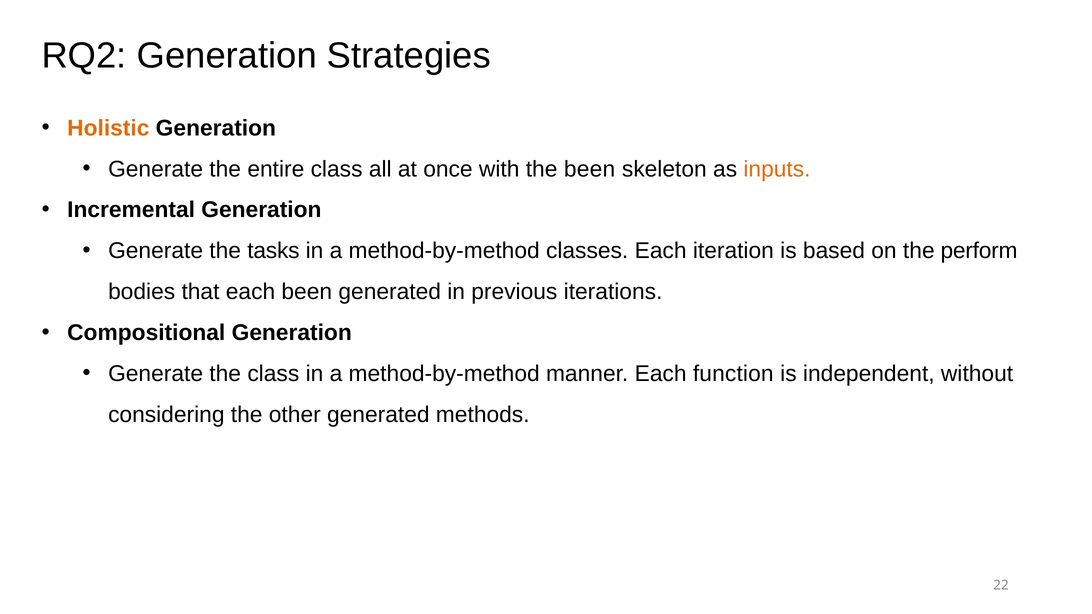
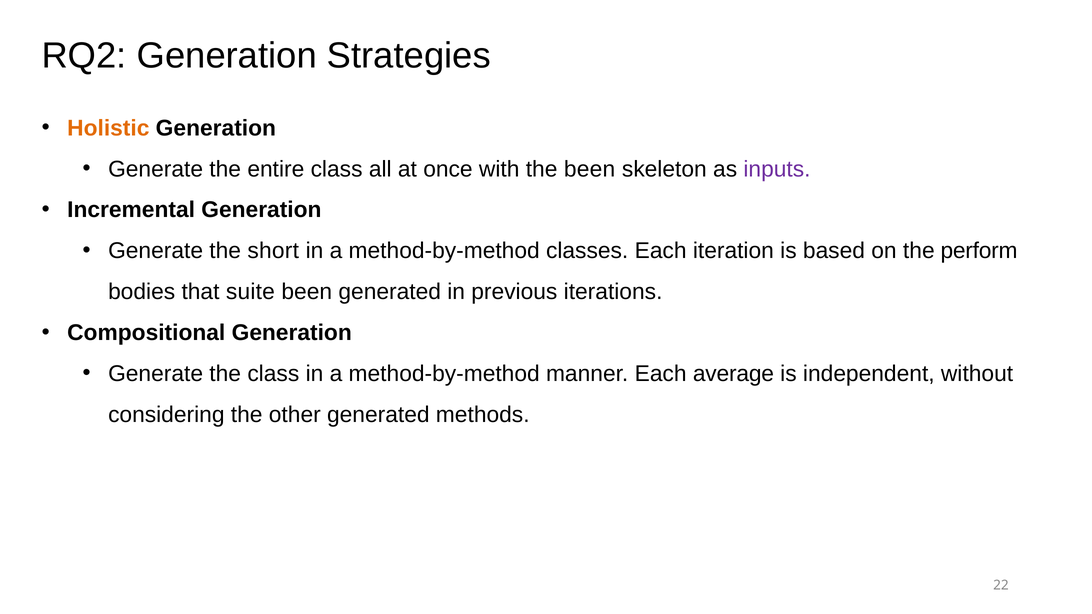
inputs colour: orange -> purple (777, 169)
tasks: tasks -> short (273, 251)
that each: each -> suite (250, 292)
function: function -> average (733, 374)
